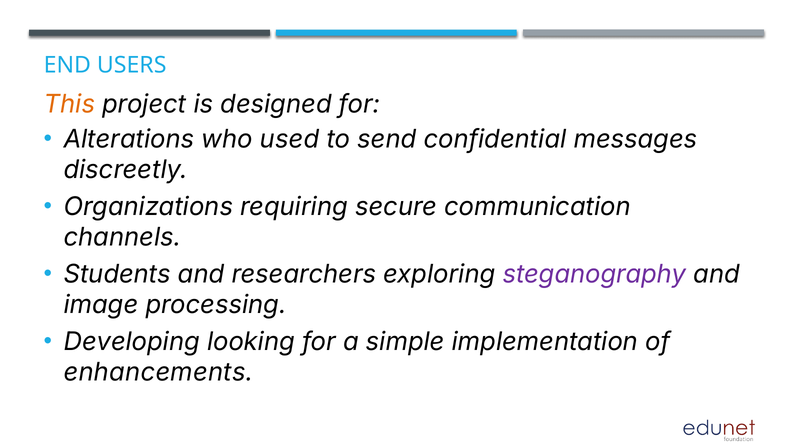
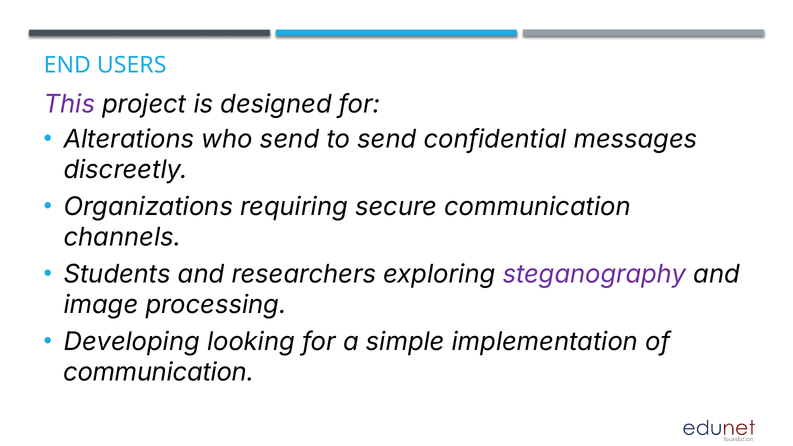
This colour: orange -> purple (69, 104)
who used: used -> send (290, 139)
enhancements: enhancements -> communication (159, 372)
